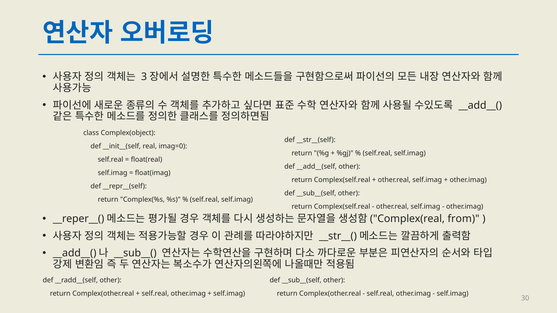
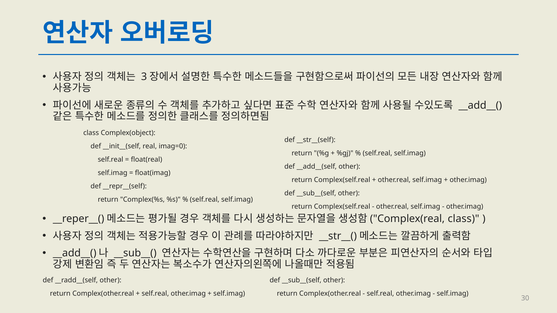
from: from -> class (463, 219)
